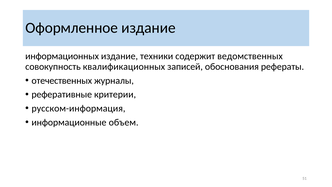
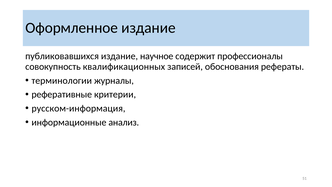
информационных: информационных -> публиковавшихся (62, 56)
техники: техники -> научное (157, 56)
ведомственных: ведомственных -> профессионалы (250, 56)
отечественных: отечественных -> терминологии (62, 80)
объем: объем -> анализ (124, 122)
